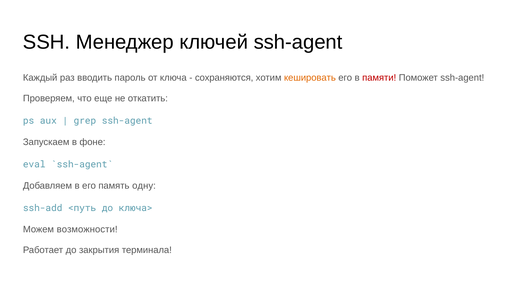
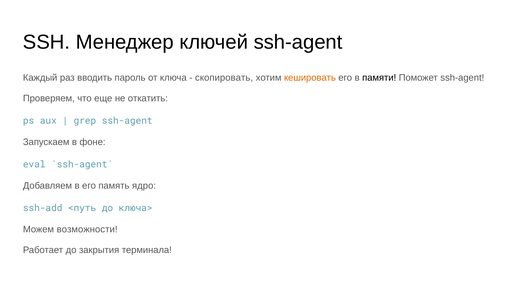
сохраняются: сохраняются -> скопировать (224, 78)
памяти colour: red -> black (379, 78)
одну: одну -> ядро (144, 186)
